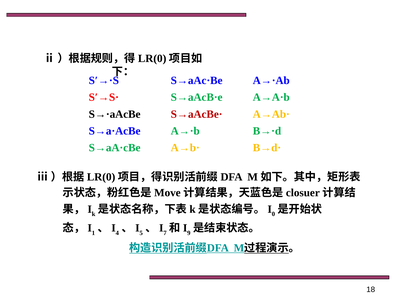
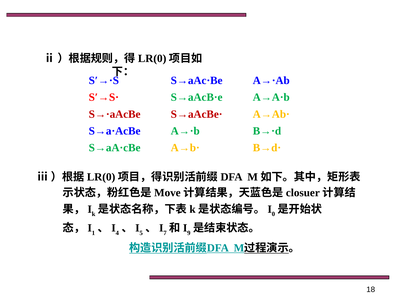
S→·aAcBe colour: black -> red (115, 114)
